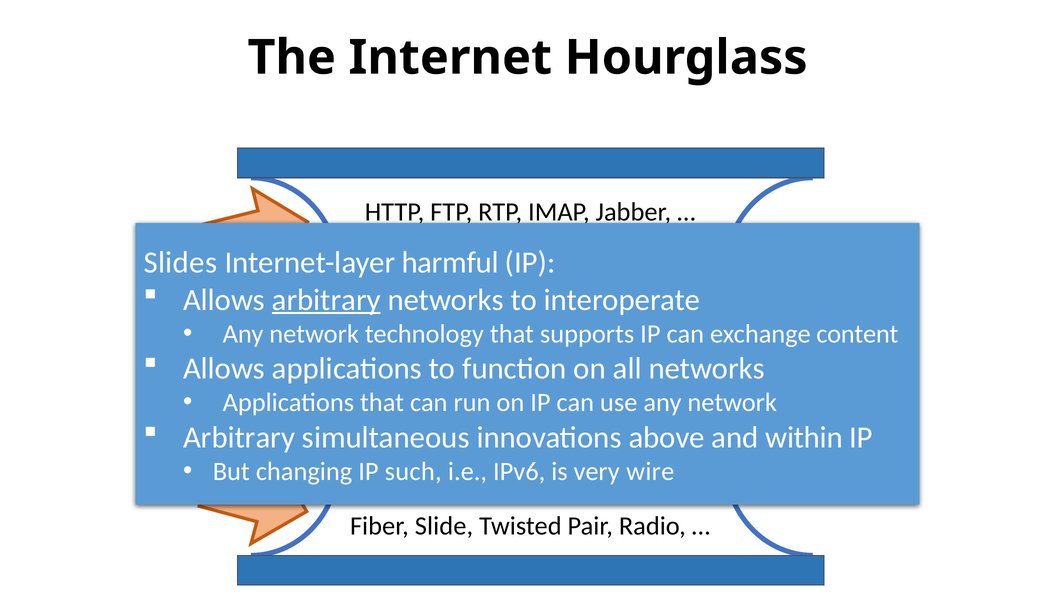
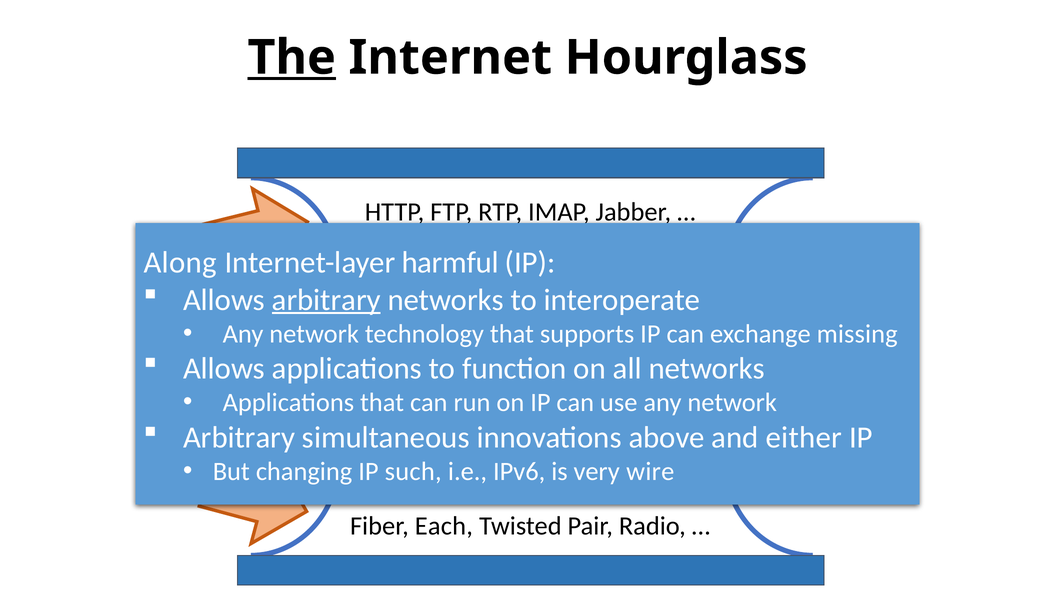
The underline: none -> present (292, 58)
Slides: Slides -> Along (180, 263)
content: content -> missing (857, 334)
within: within -> either (804, 437)
Slide: Slide -> Each (444, 526)
